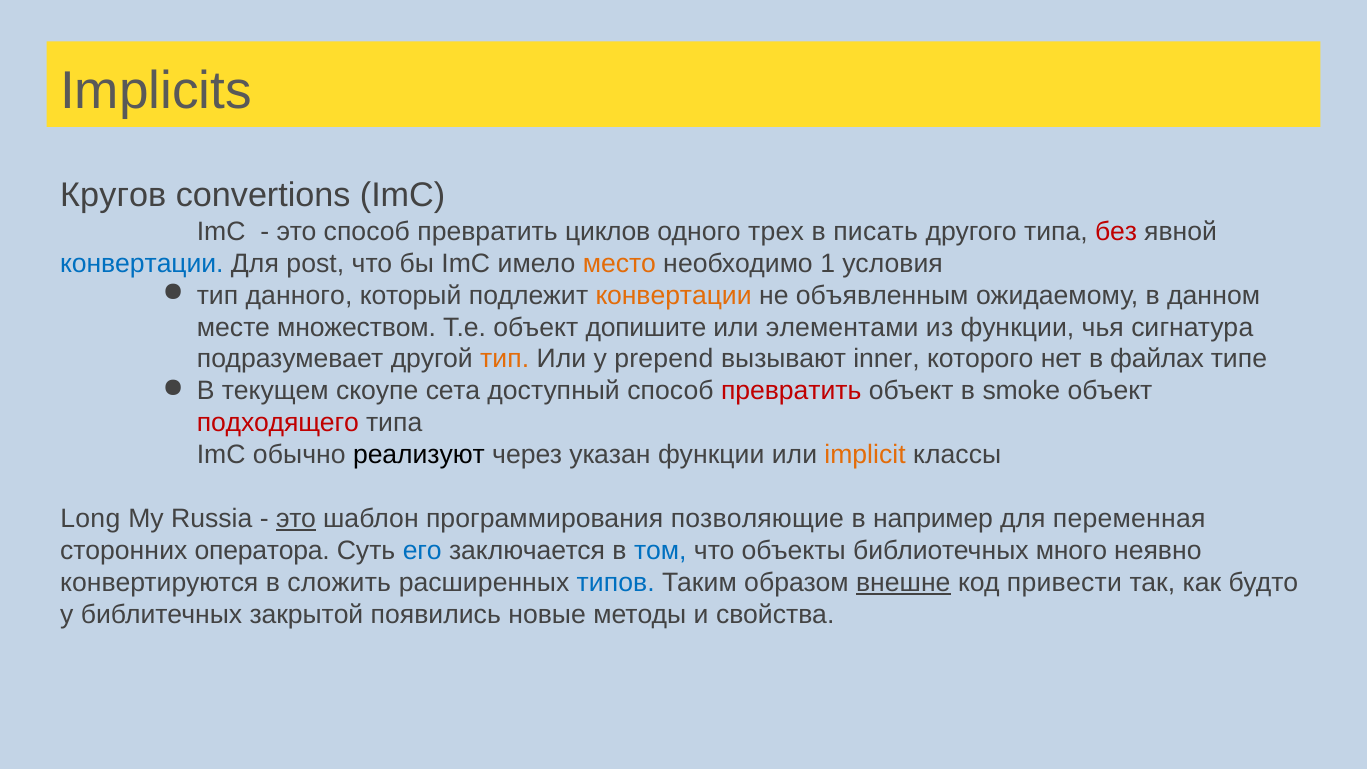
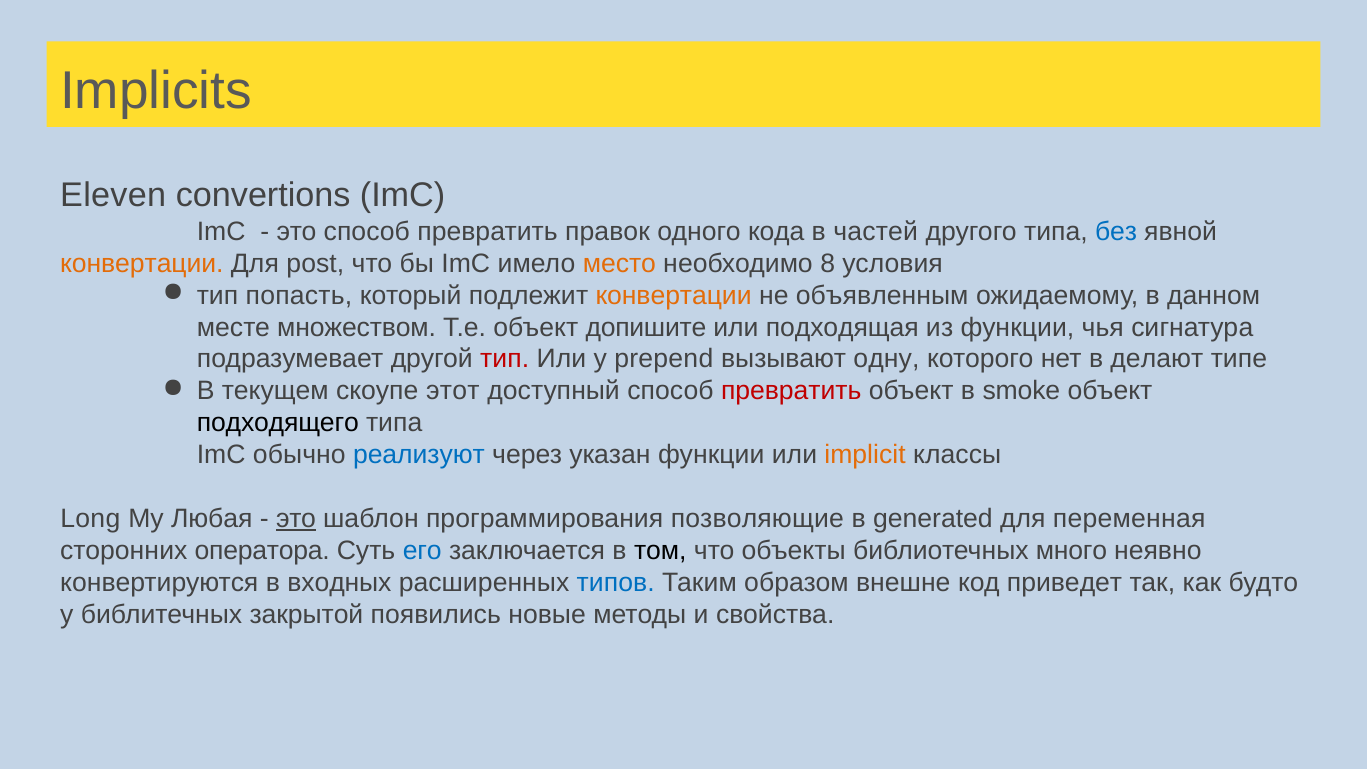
Кругов: Кругов -> Eleven (113, 196)
циклов: циклов -> правок (608, 231)
трех: трех -> кода (776, 231)
писать: писать -> частей (876, 231)
без colour: red -> blue (1116, 231)
конвертации colour: blue -> orange (142, 263)
1: 1 -> 8 (828, 263)
данного: данного -> попасть (299, 295)
элементами: элементами -> подходящая (842, 327)
тип colour: orange -> red (505, 359)
inner: inner -> одну (886, 359)
файлах: файлах -> делают (1157, 359)
сета: сета -> этот (453, 391)
подходящего colour: red -> black (278, 423)
реализуют colour: black -> blue (419, 455)
Russia: Russia -> Любая (212, 519)
например: например -> generated (933, 519)
том colour: blue -> black (660, 551)
сложить: сложить -> входных (339, 583)
внешне underline: present -> none (903, 583)
привести: привести -> приведет (1065, 583)
